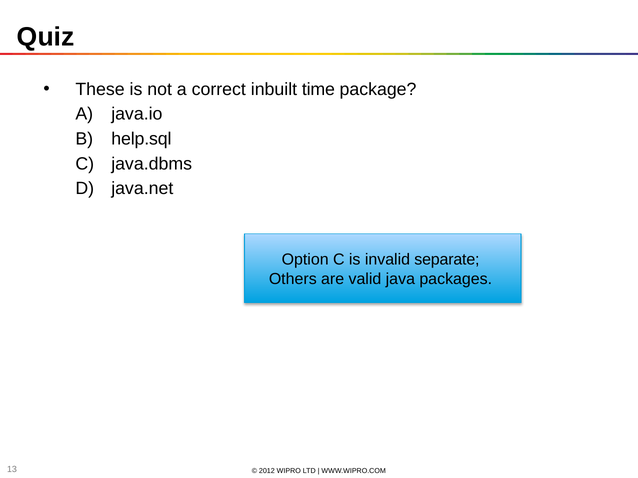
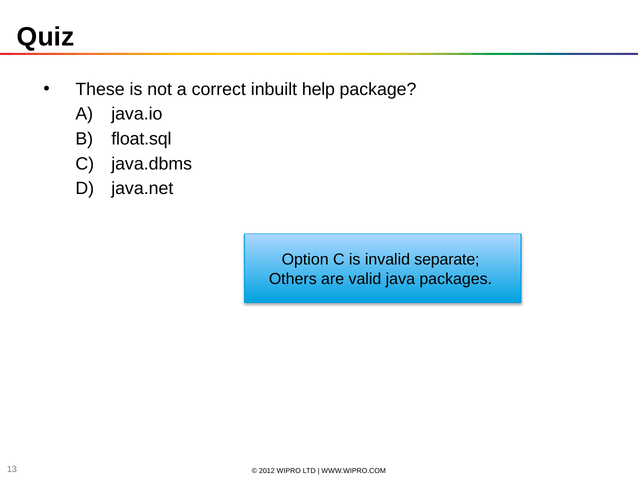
time: time -> help (318, 89)
help.sql: help.sql -> float.sql (141, 139)
